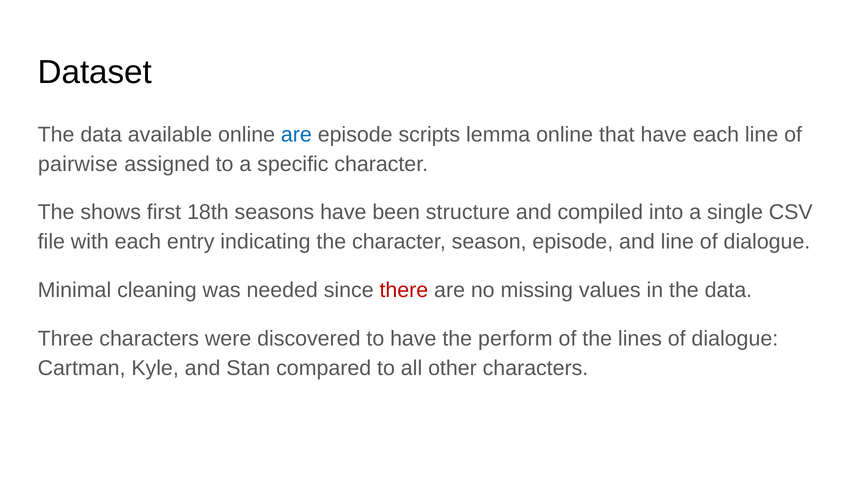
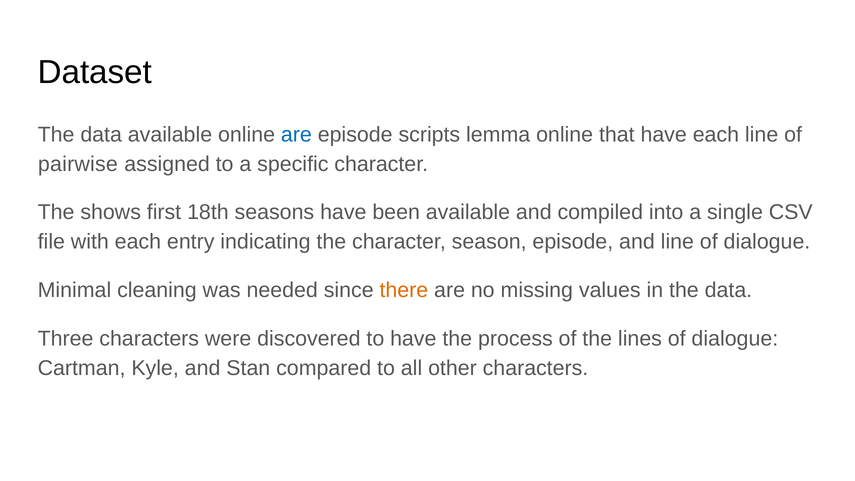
been structure: structure -> available (468, 212)
there colour: red -> orange (404, 290)
perform: perform -> process (515, 339)
